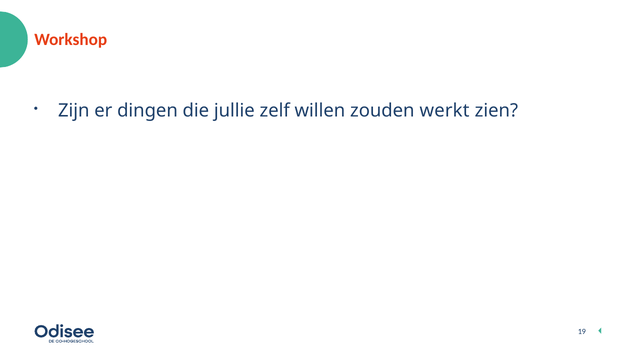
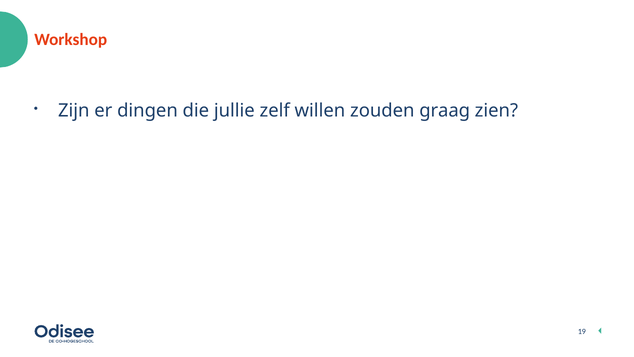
werkt: werkt -> graag (445, 111)
